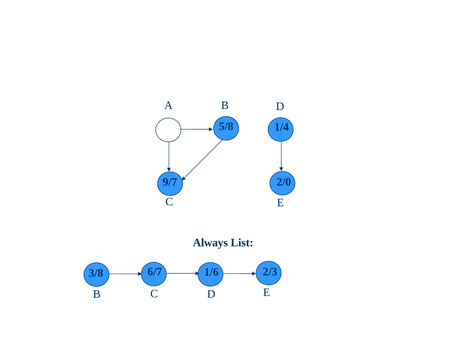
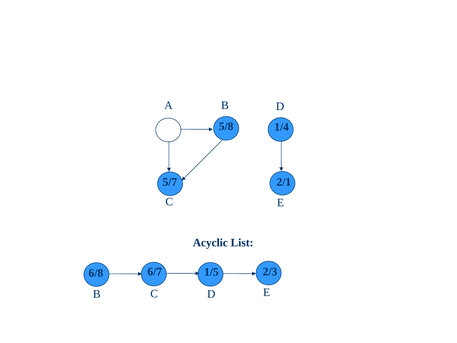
9/7: 9/7 -> 5/7 (170, 182)
2/0: 2/0 -> 2/1 (284, 182)
Always: Always -> Acyclic (210, 243)
1/6: 1/6 -> 1/5 (211, 272)
3/8: 3/8 -> 6/8 (96, 273)
